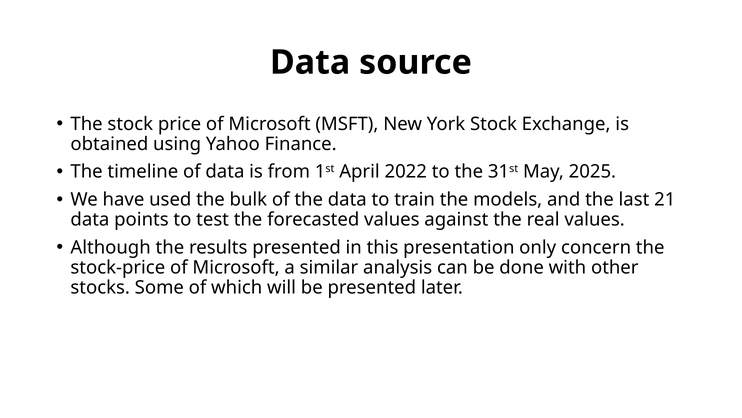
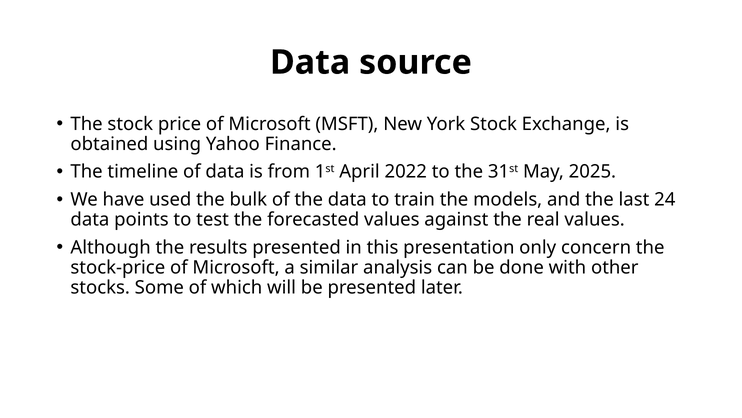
21: 21 -> 24 (665, 199)
